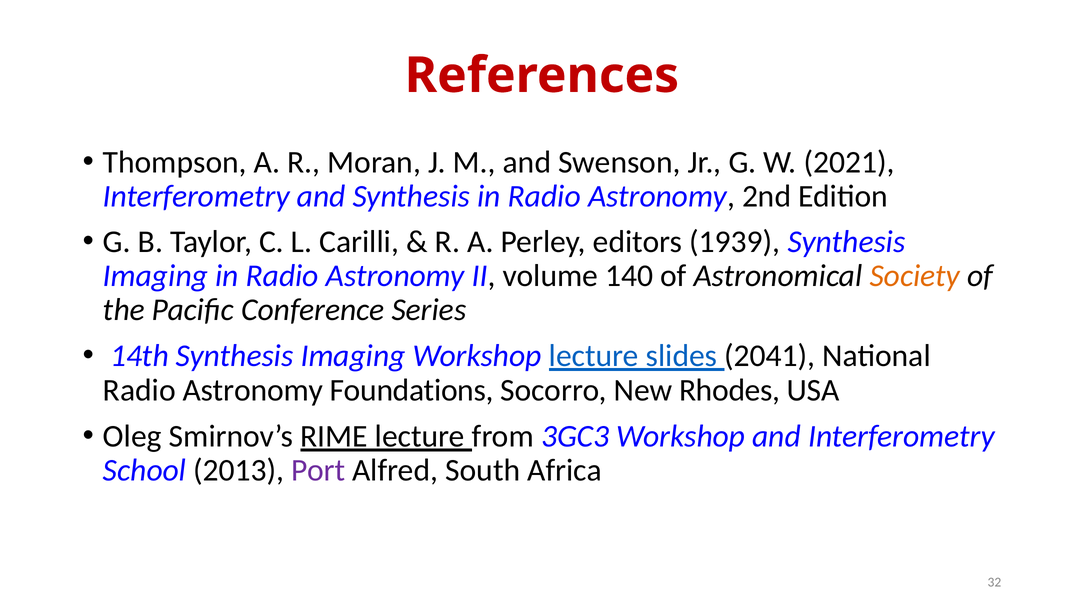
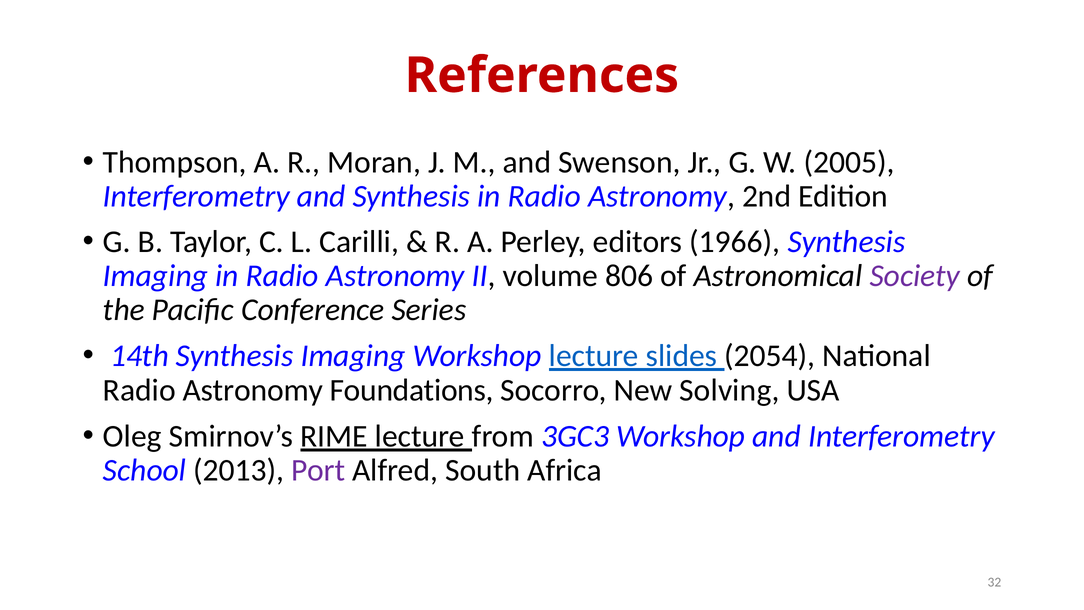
2021: 2021 -> 2005 (849, 162)
1939: 1939 -> 1966 (735, 242)
140: 140 -> 806 (629, 276)
Society colour: orange -> purple (915, 276)
2041: 2041 -> 2054 (770, 356)
Rhodes: Rhodes -> Solving (729, 390)
